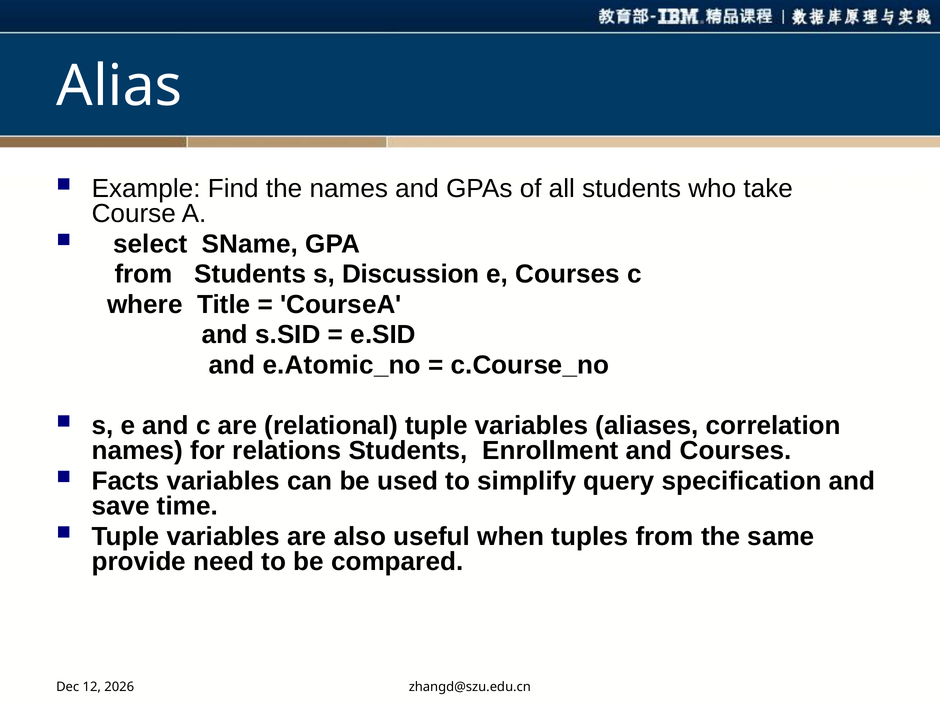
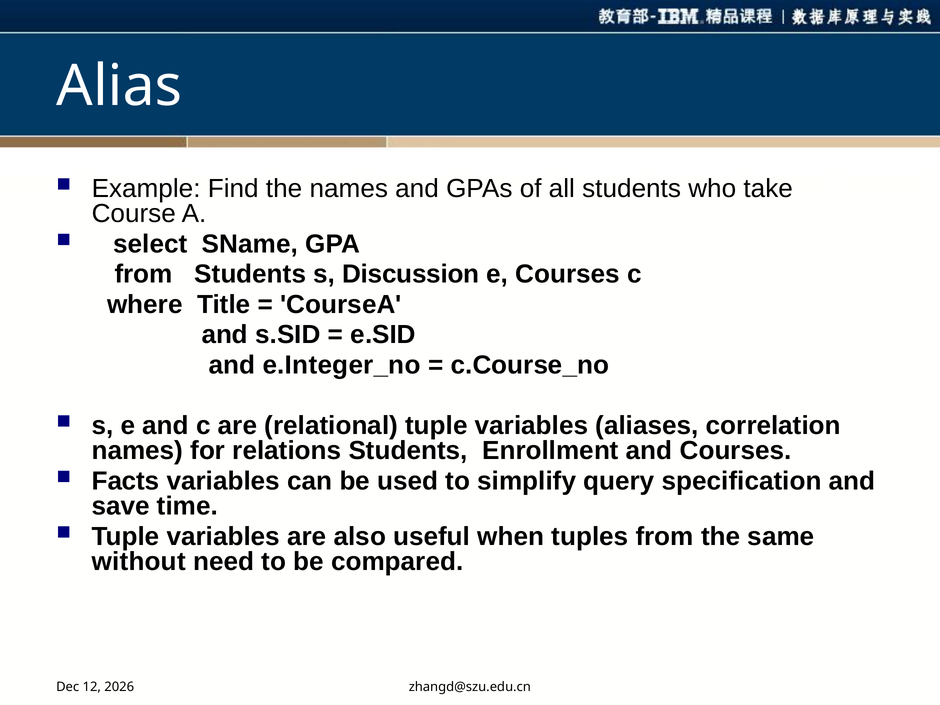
e.Atomic_no: e.Atomic_no -> e.Integer_no (342, 365)
provide: provide -> without (139, 562)
